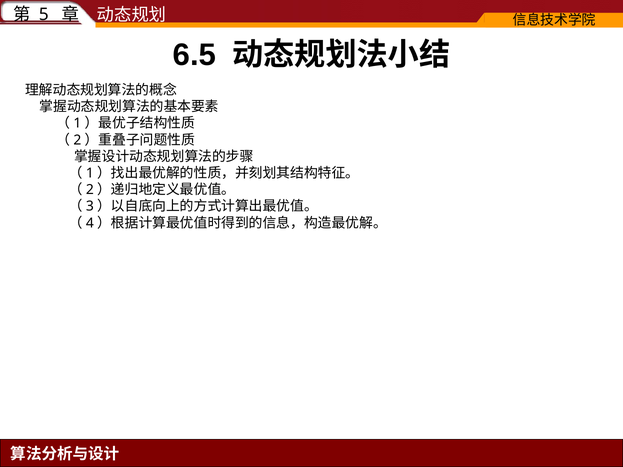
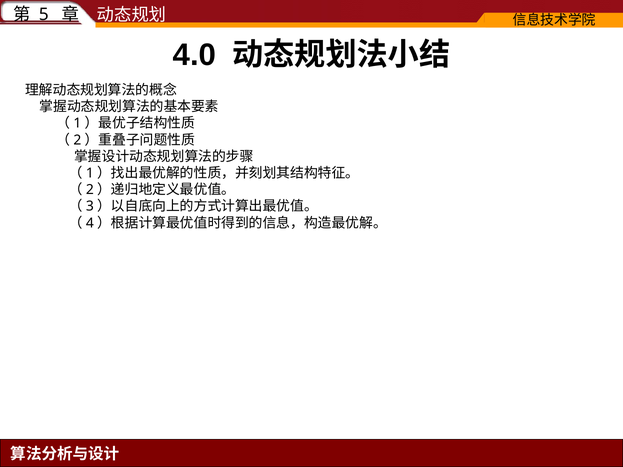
6.5: 6.5 -> 4.0 (194, 55)
